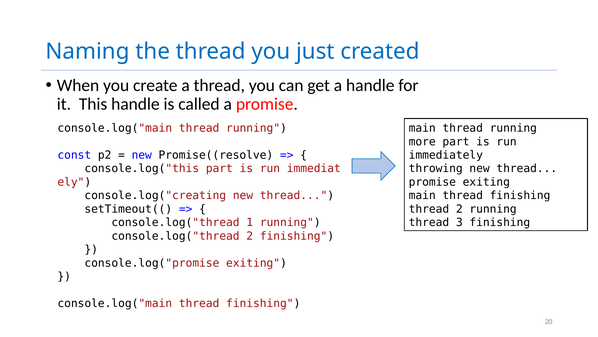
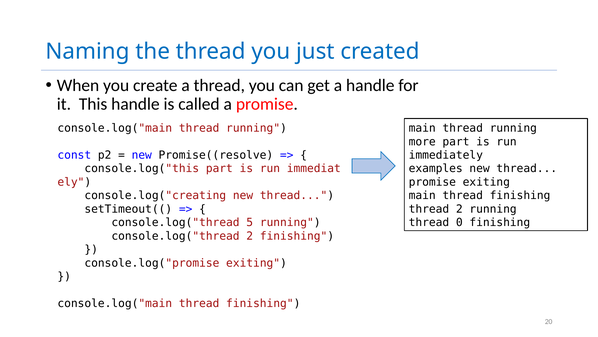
throwing: throwing -> examples (436, 168)
1: 1 -> 5 (250, 222)
3: 3 -> 0 (459, 222)
